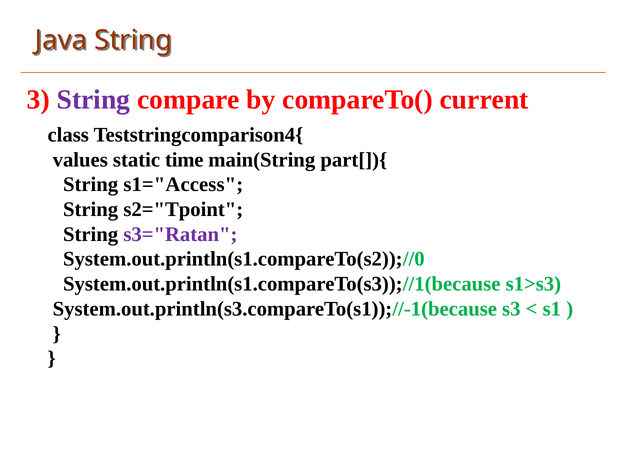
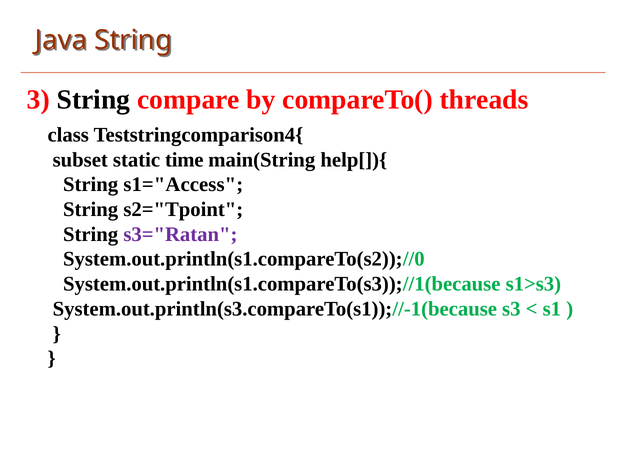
String colour: purple -> black (93, 100)
current: current -> threads (484, 100)
values: values -> subset (80, 160)
part[]){: part[]){ -> help[]){ (354, 160)
